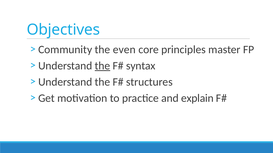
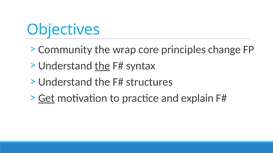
even: even -> wrap (124, 50)
master: master -> change (225, 50)
Get underline: none -> present (46, 98)
